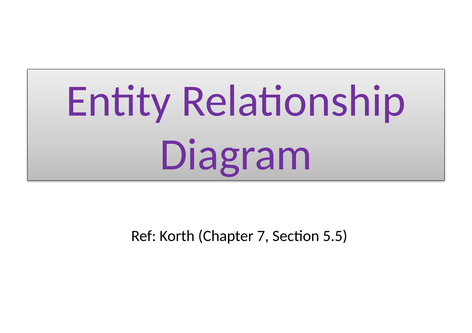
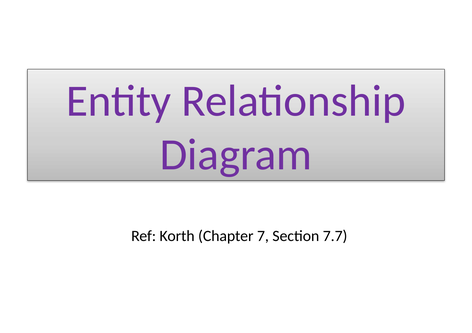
5.5: 5.5 -> 7.7 (335, 236)
